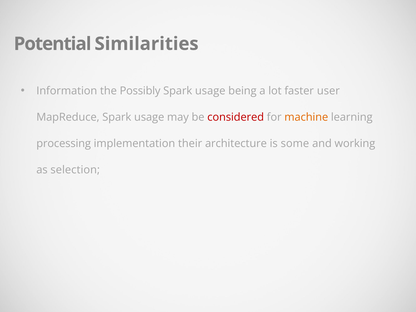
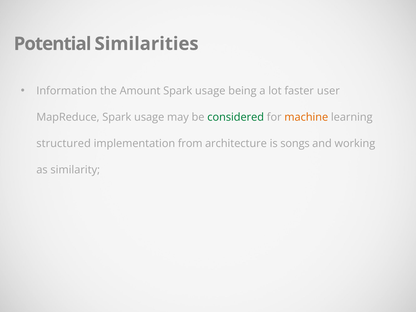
Possibly: Possibly -> Amount (140, 91)
considered colour: red -> green (236, 117)
processing: processing -> structured (64, 144)
their: their -> from (190, 144)
some: some -> songs (295, 144)
selection: selection -> similarity (75, 170)
